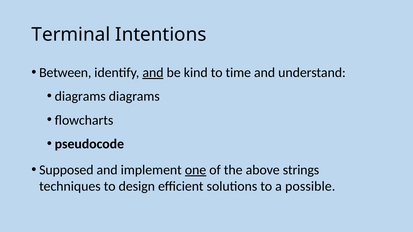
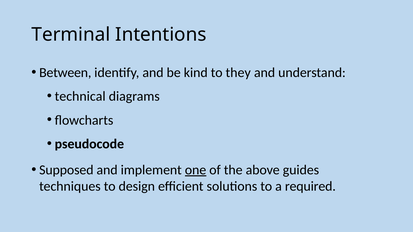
and underline: present -> none (153, 73)
time: time -> they (238, 73)
diagrams: diagrams -> technical (80, 96)
strings: strings -> guides (301, 170)
possible: possible -> required (310, 187)
